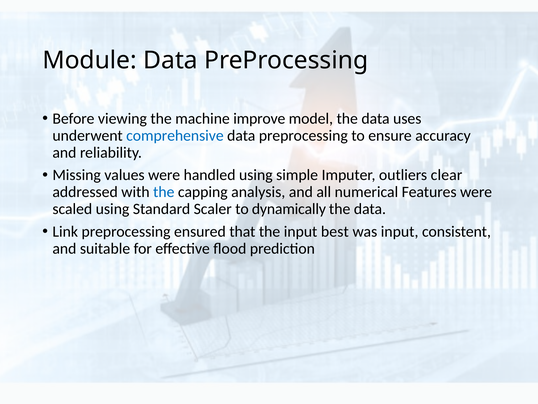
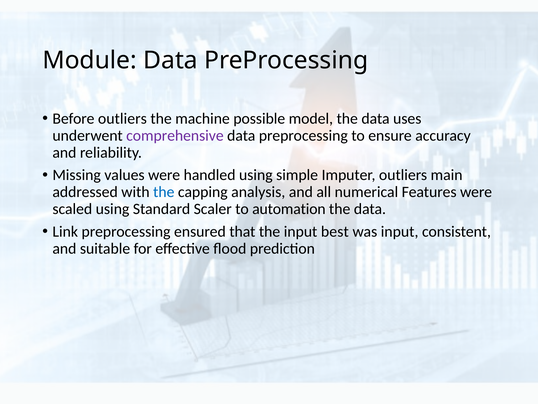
Before viewing: viewing -> outliers (122, 118)
improve: improve -> possible (259, 118)
comprehensive colour: blue -> purple (175, 135)
clear: clear -> main (447, 175)
dynamically: dynamically -> automation (289, 209)
